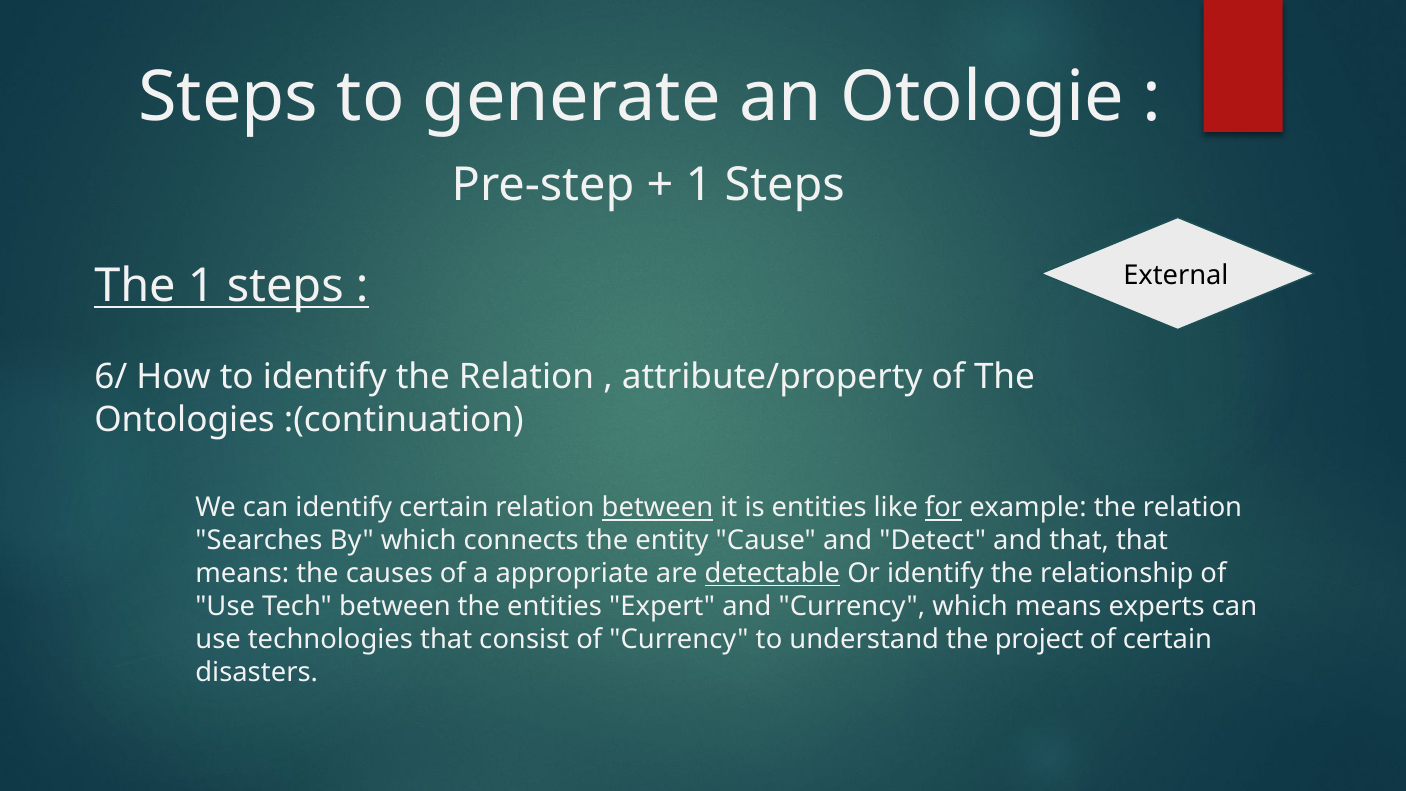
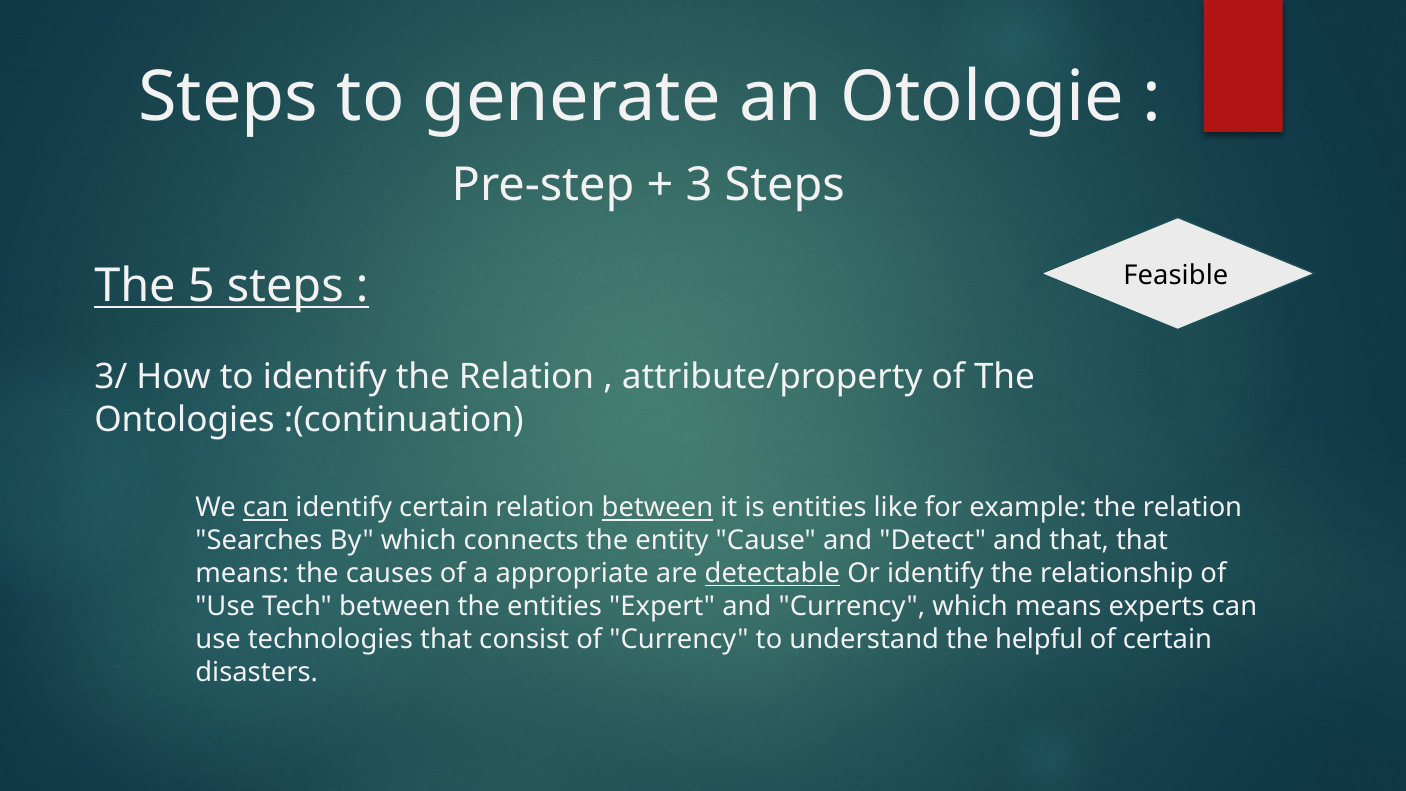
1: 1 -> 3 (699, 185)
External: External -> Feasible (1176, 275)
The 1: 1 -> 5 (201, 286)
6/: 6/ -> 3/ (111, 377)
can underline: none -> present (265, 508)
for underline: present -> none (944, 508)
project: project -> helpful (1039, 639)
